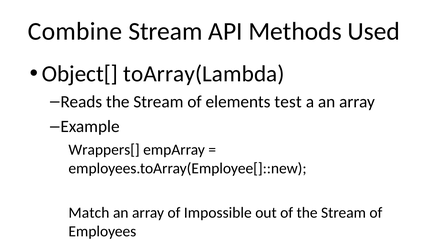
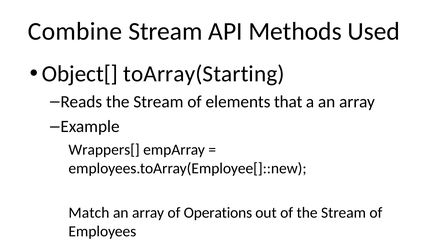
toArray(Lambda: toArray(Lambda -> toArray(Starting (204, 74)
test: test -> that (288, 102)
Impossible: Impossible -> Operations (218, 213)
